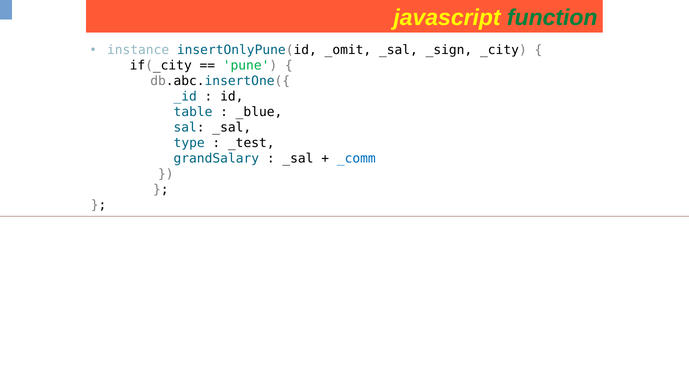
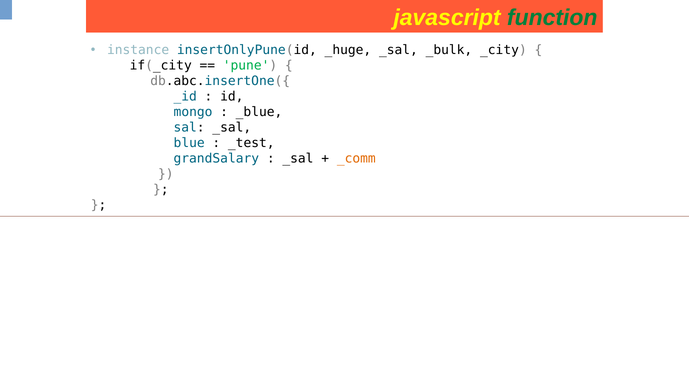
_omit: _omit -> _huge (348, 50)
_sign: _sign -> _bulk (449, 50)
table: table -> mongo (193, 112)
type: type -> blue (189, 143)
_comm colour: blue -> orange (356, 159)
